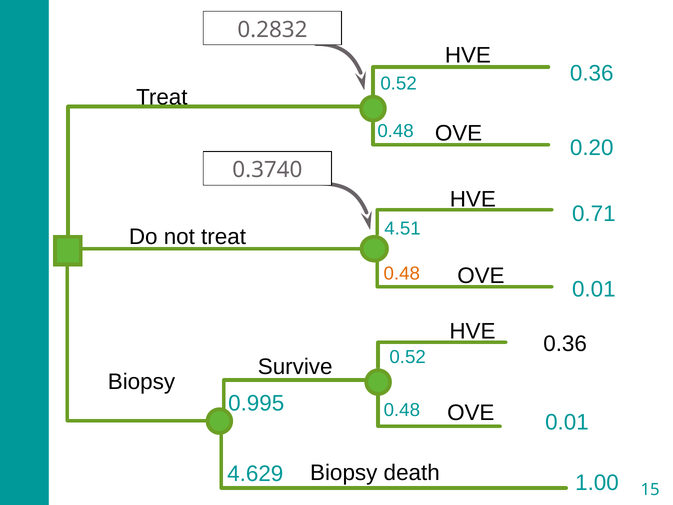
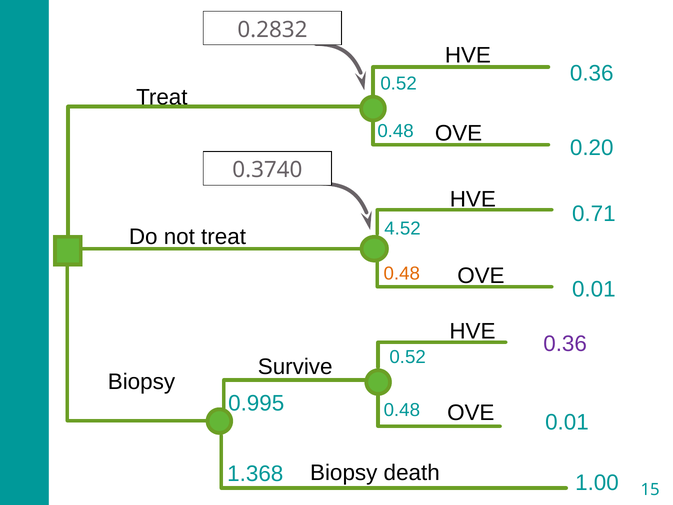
4.51: 4.51 -> 4.52 (402, 229)
0.36 colour: black -> purple (565, 344)
4.629: 4.629 -> 1.368 (255, 474)
